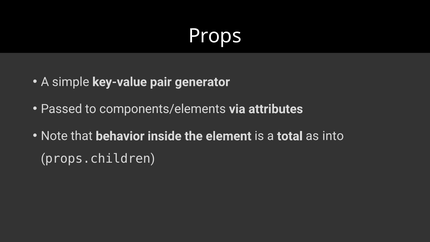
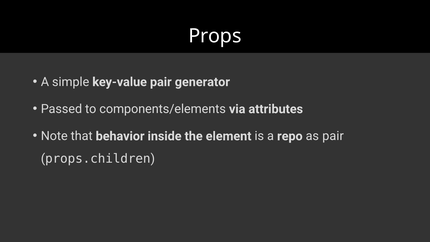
total: total -> repo (290, 136)
as into: into -> pair (333, 136)
